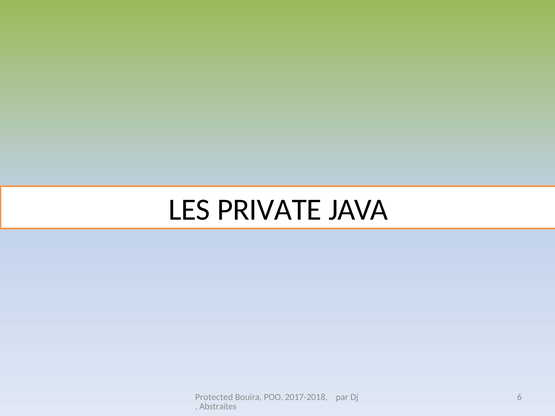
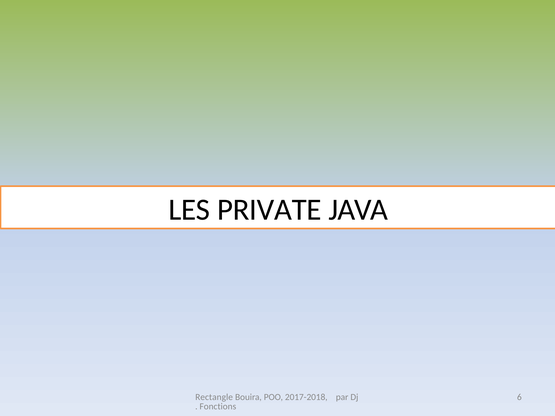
Protected: Protected -> Rectangle (214, 397)
Abstraites: Abstraites -> Fonctions (218, 407)
